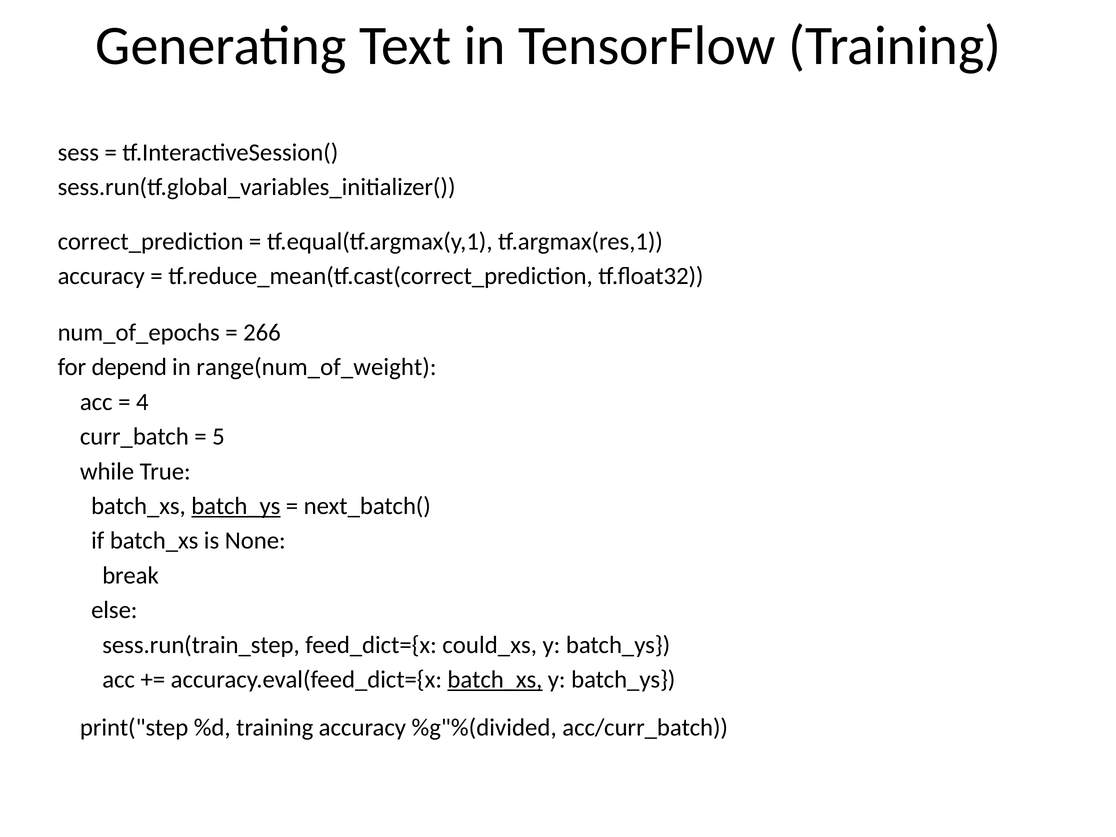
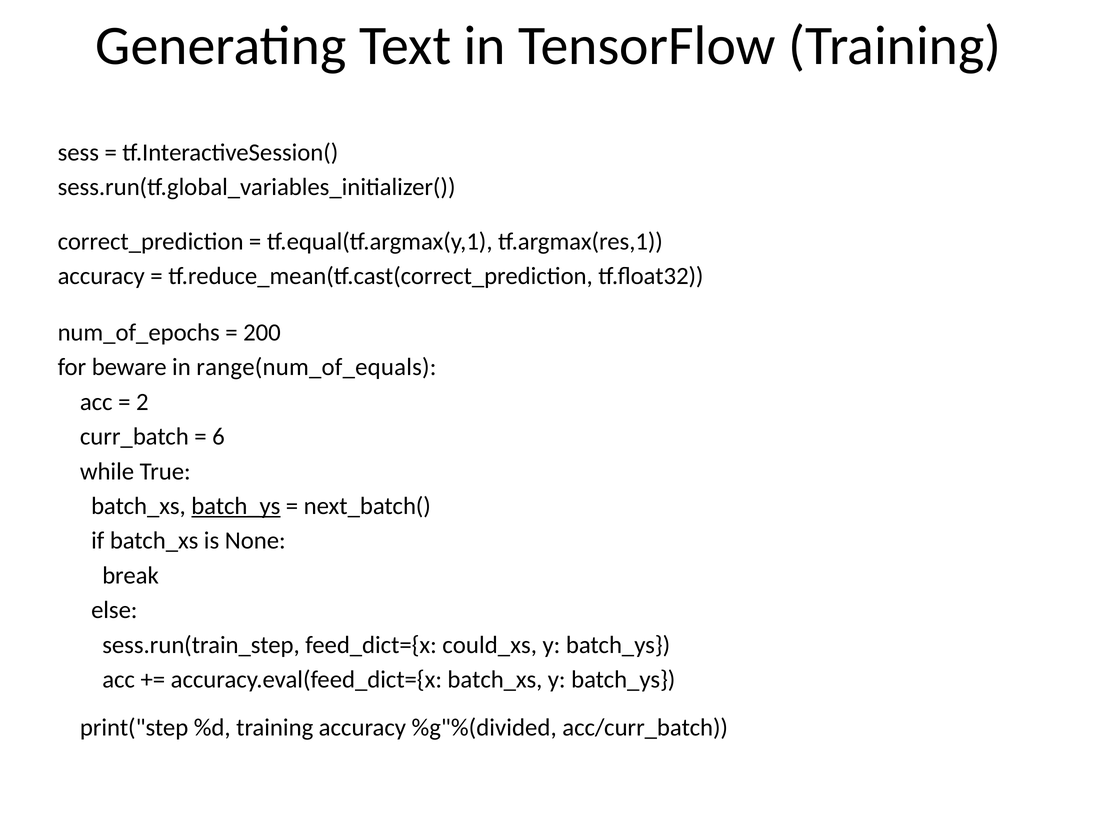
266: 266 -> 200 (262, 333)
depend: depend -> beware (129, 367)
range(num_of_weight: range(num_of_weight -> range(num_of_equals (316, 367)
4: 4 -> 2 (142, 402)
5: 5 -> 6 (218, 437)
batch_xs underline: present -> none (495, 680)
